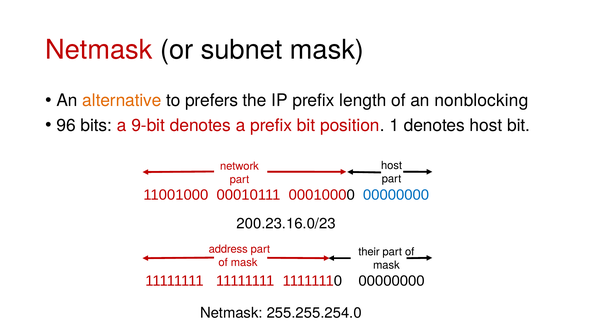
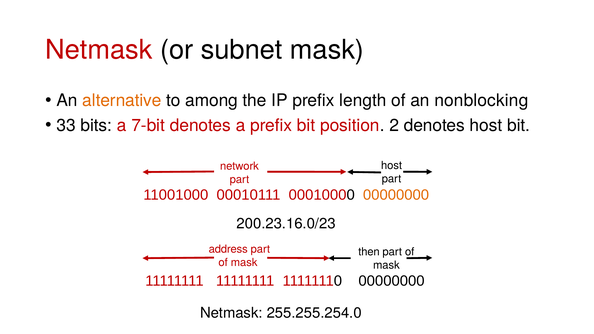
prefers: prefers -> among (212, 100)
96: 96 -> 33 (66, 125)
9-bit: 9-bit -> 7-bit (148, 125)
1: 1 -> 2 (394, 125)
00000000 colour: blue -> orange (396, 195)
their: their -> then (369, 252)
